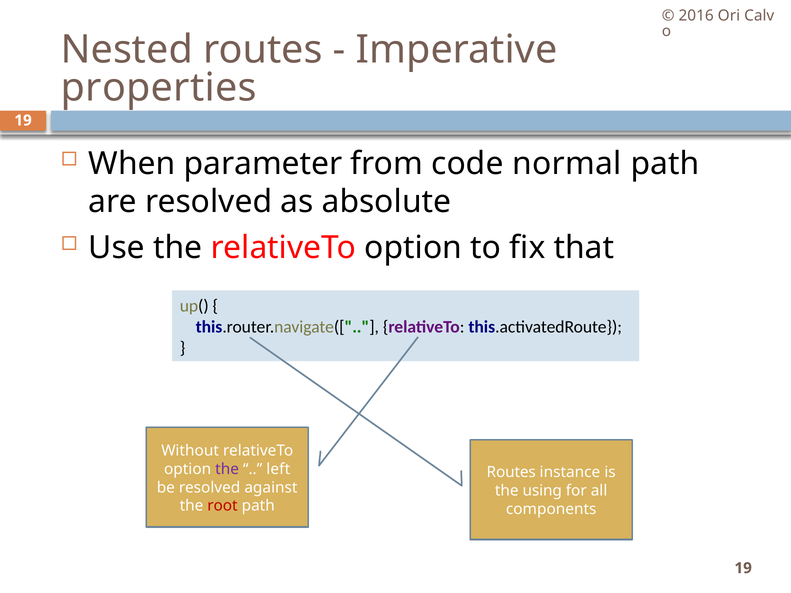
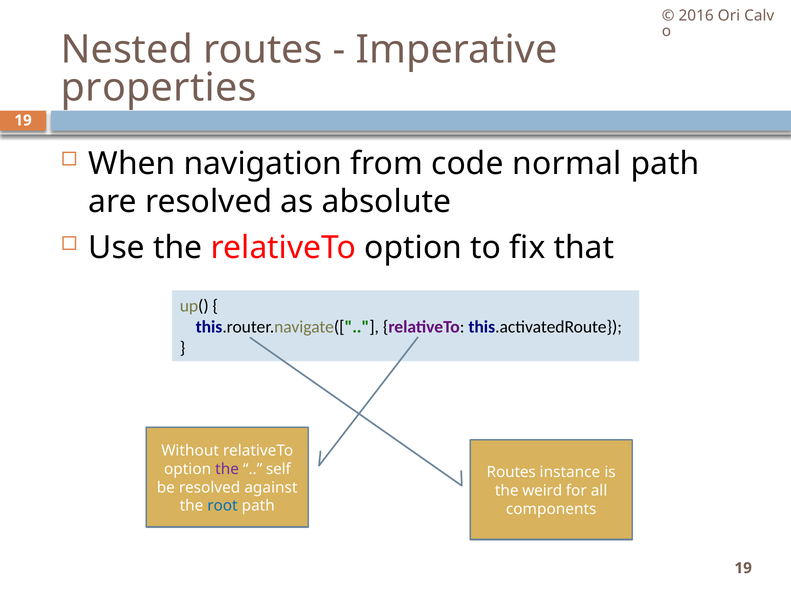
parameter: parameter -> navigation (263, 164)
left: left -> self (278, 469)
using: using -> weird (542, 491)
root colour: red -> blue (222, 506)
